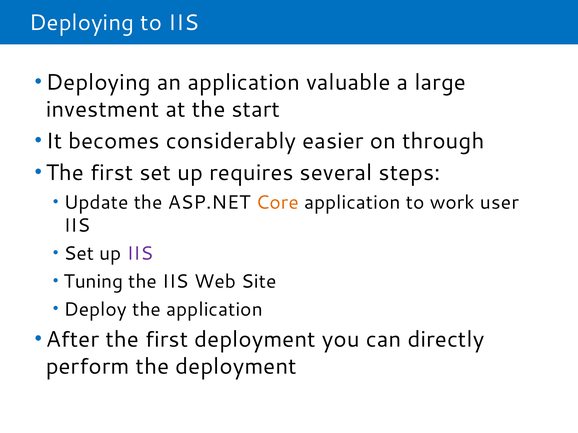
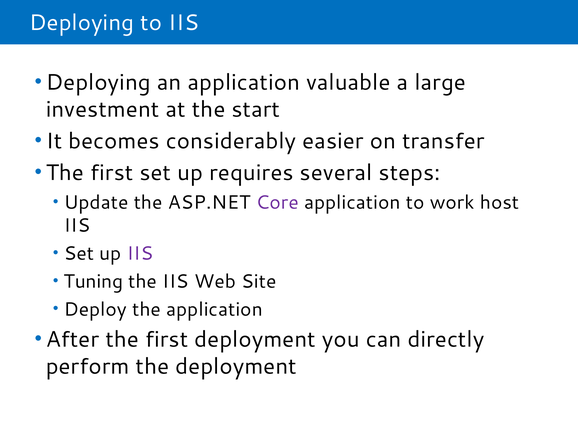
through: through -> transfer (443, 141)
Core colour: orange -> purple (277, 203)
user: user -> host (500, 203)
